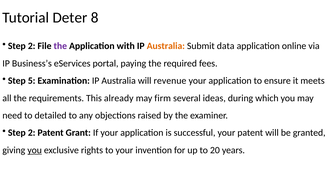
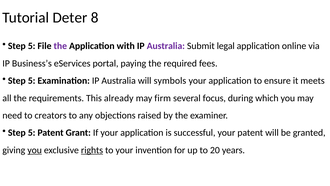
2: 2 -> 5 (32, 46)
Australia colour: orange -> purple (166, 46)
data: data -> legal (226, 46)
revenue: revenue -> symbols (170, 81)
ideas: ideas -> focus (214, 98)
detailed: detailed -> creators (51, 115)
2: 2 -> 5 (32, 133)
rights underline: none -> present (92, 150)
